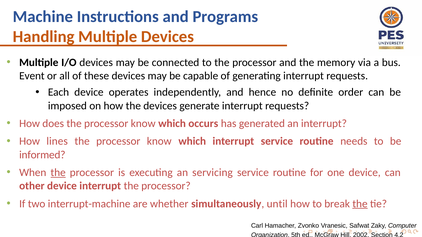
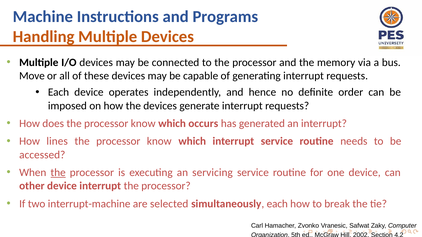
Event: Event -> Move (32, 76)
informed: informed -> accessed (42, 155)
whether: whether -> selected (169, 204)
simultaneously until: until -> each (277, 204)
the underline: present -> none (360, 204)
